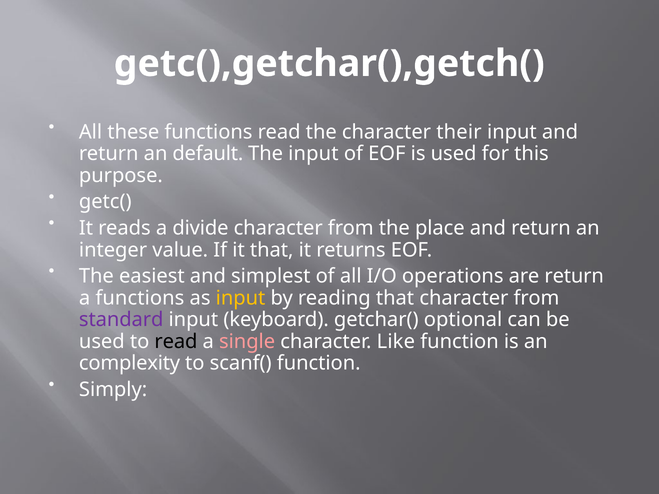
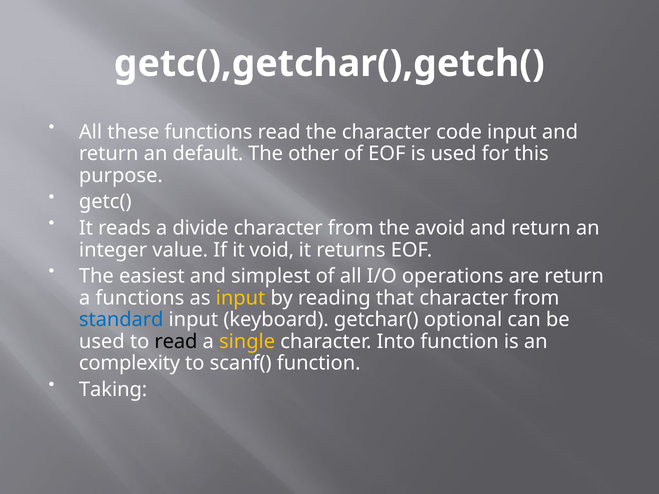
their: their -> code (459, 132)
The input: input -> other (314, 154)
place: place -> avoid (440, 228)
it that: that -> void (272, 250)
standard colour: purple -> blue (121, 320)
single colour: pink -> yellow (247, 342)
Like: Like -> Into (396, 342)
Simply: Simply -> Taking (113, 390)
